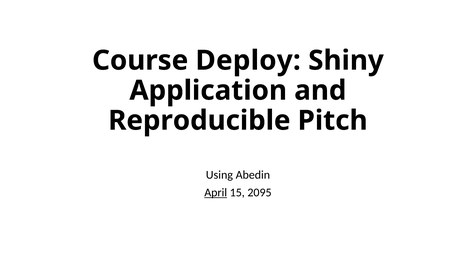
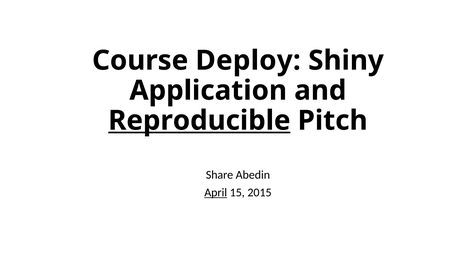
Reproducible underline: none -> present (199, 120)
Using: Using -> Share (220, 175)
2095: 2095 -> 2015 (260, 192)
